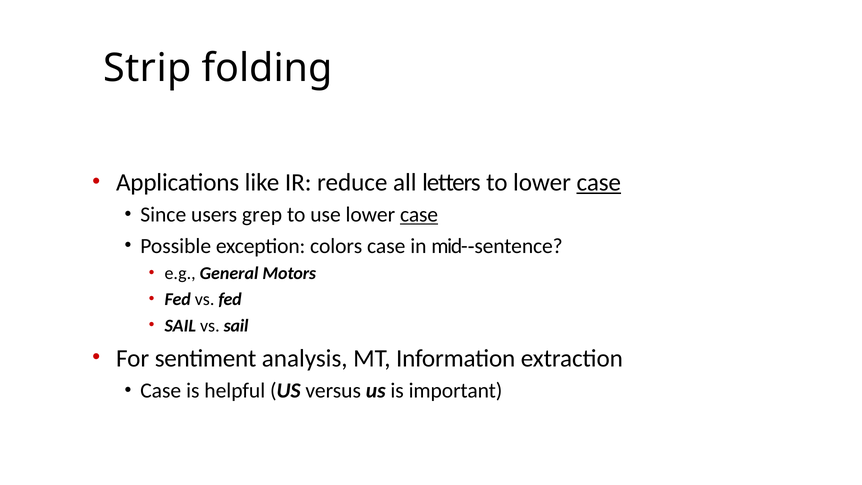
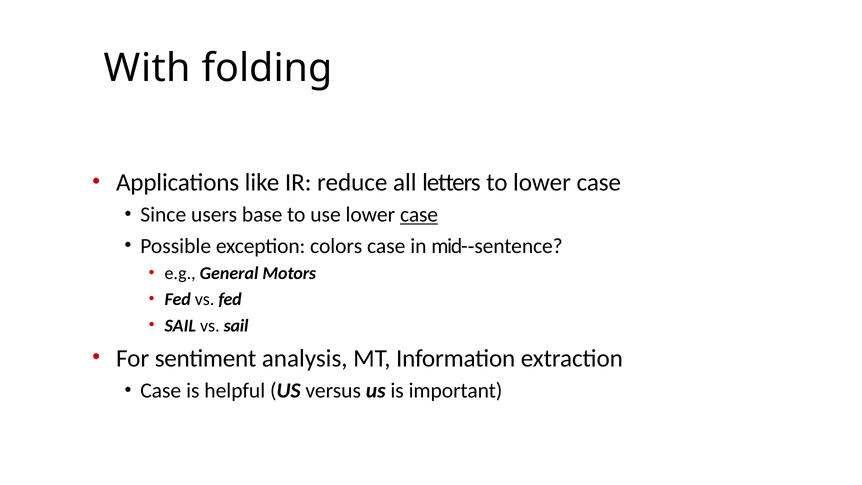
Strip: Strip -> With (147, 68)
case underline: present -> none (599, 182)
grep: grep -> base (262, 215)
